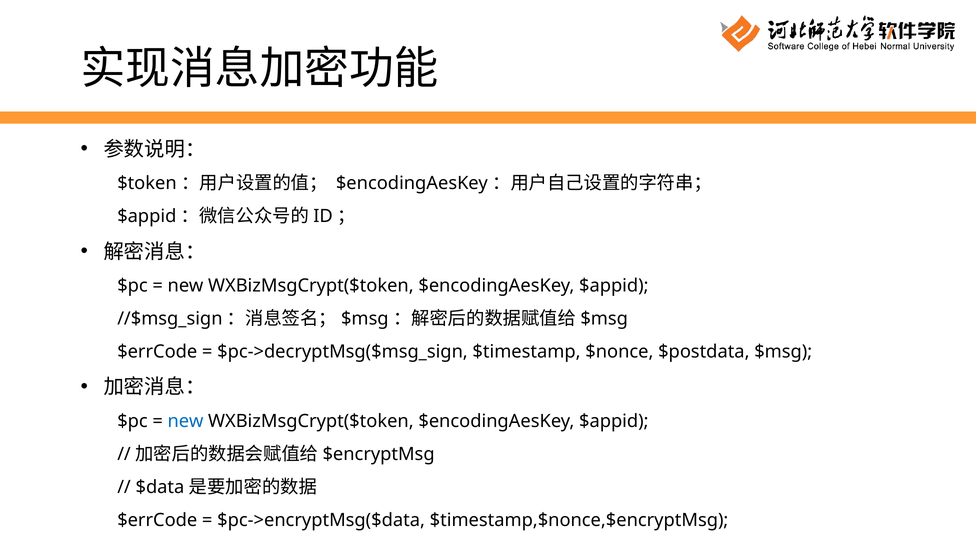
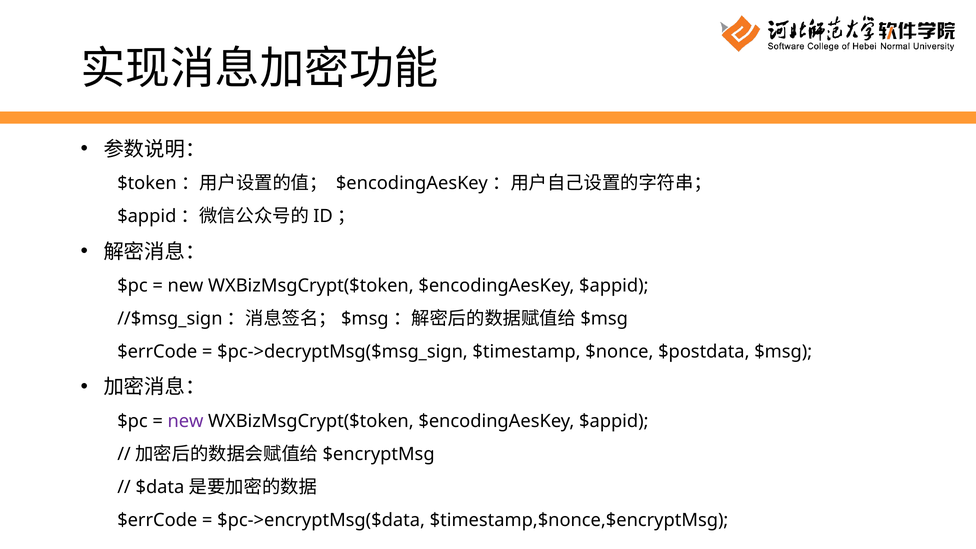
new colour: blue -> purple (186, 421)
